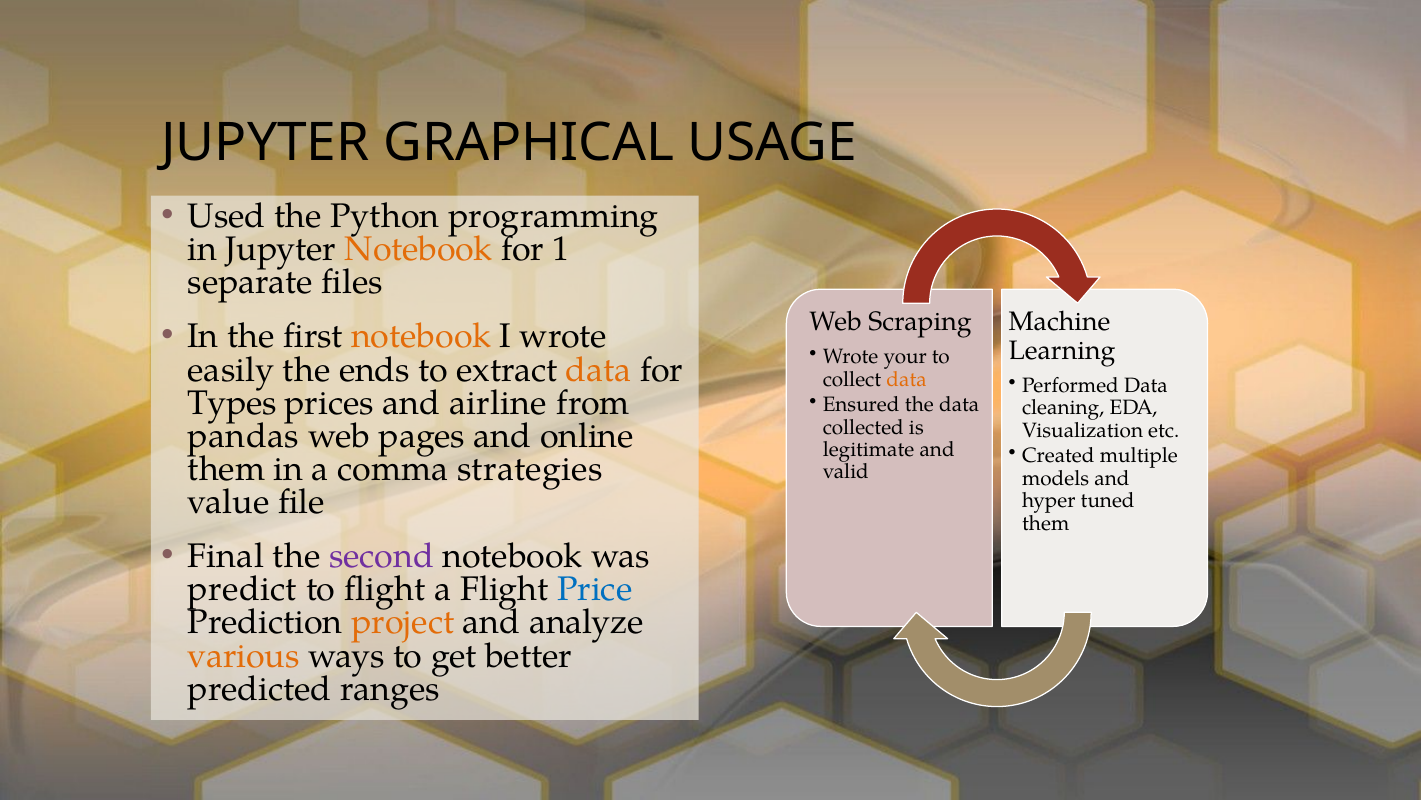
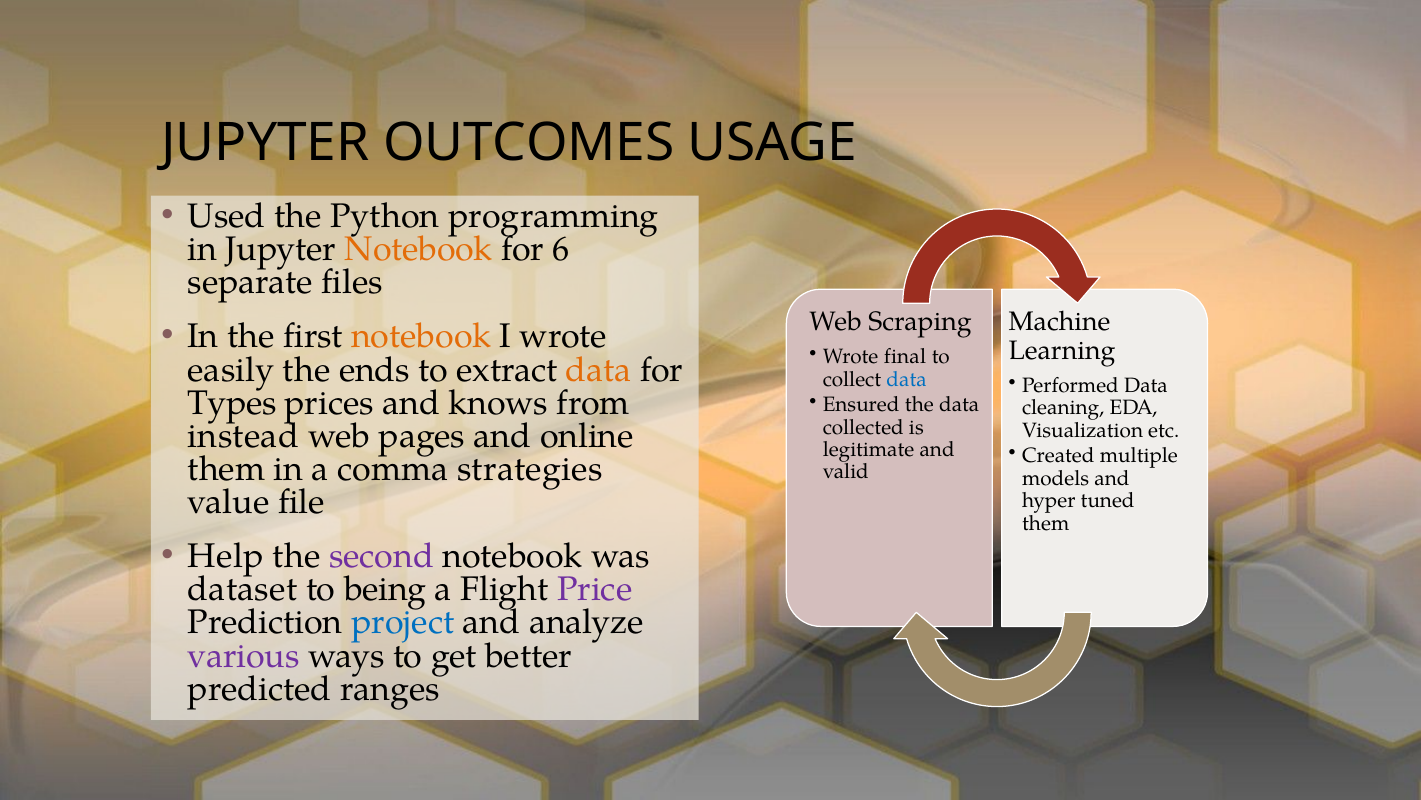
GRAPHICAL: GRAPHICAL -> OUTCOMES (529, 143)
1: 1 -> 6 (561, 249)
your: your -> final (905, 357)
data colour: orange -> blue (907, 379)
airline: airline -> knows (498, 403)
pandas: pandas -> instead (243, 436)
Final: Final -> Help (226, 556)
predict: predict -> dataset (242, 589)
to flight: flight -> being (385, 589)
Price colour: blue -> purple (595, 589)
project colour: orange -> blue (403, 622)
various colour: orange -> purple (244, 655)
